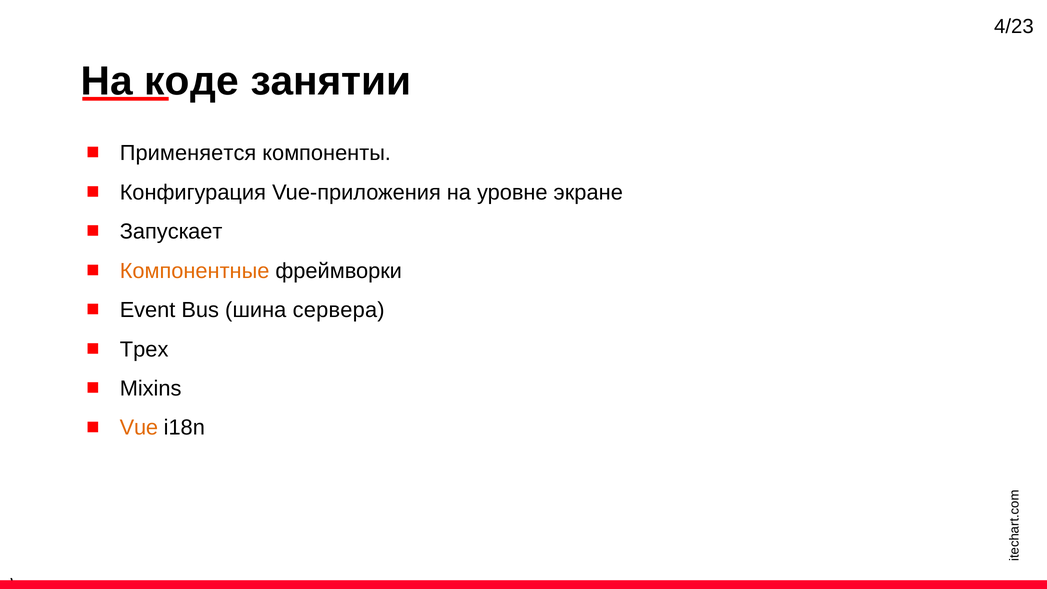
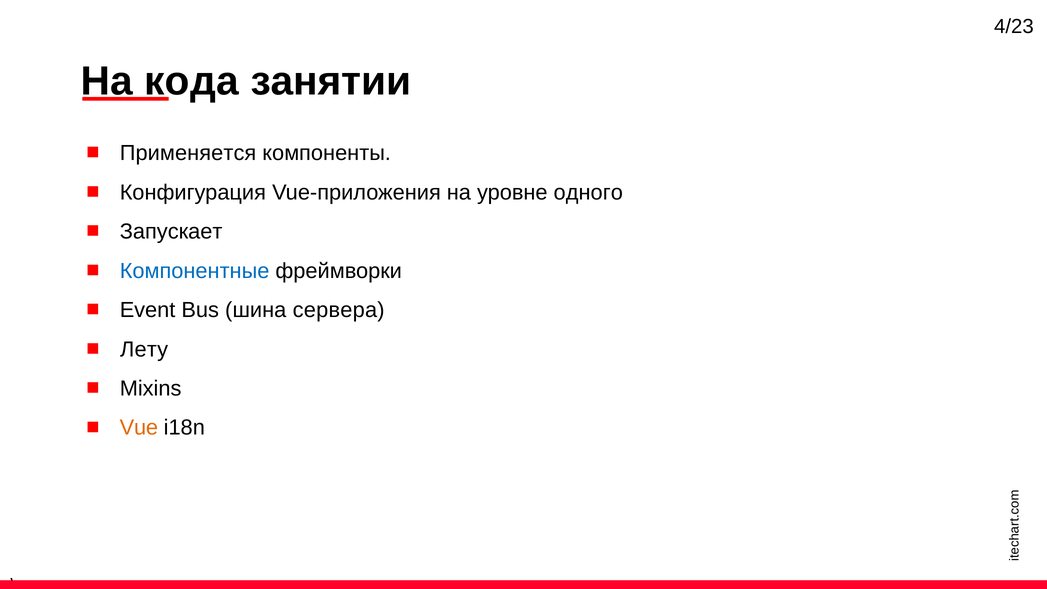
коде: коде -> кода (192, 81)
экране: экране -> одного (588, 192)
Компонентные colour: orange -> blue (195, 271)
Трех: Трех -> Лету (144, 349)
